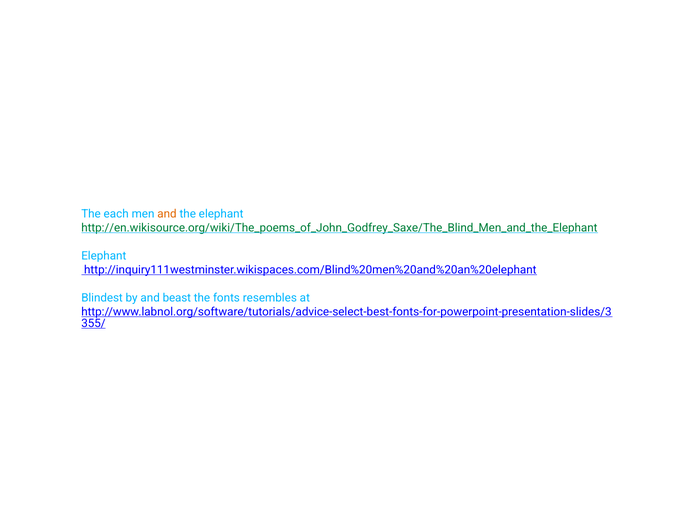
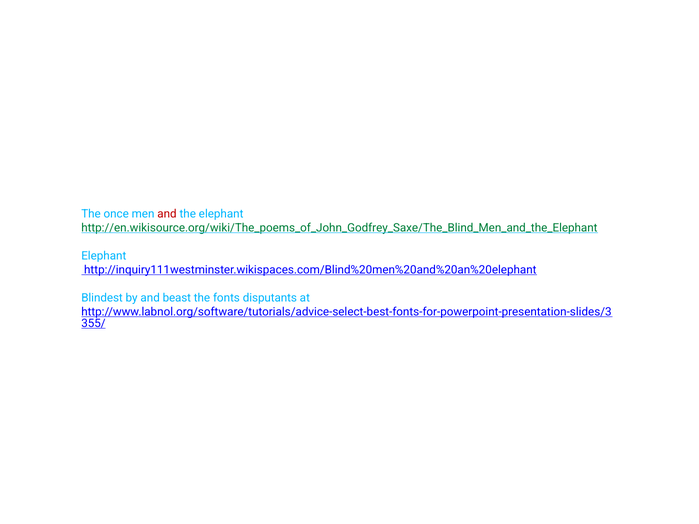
each: each -> once (116, 214)
and colour: orange -> red (167, 214)
resembles: resembles -> disputants (270, 298)
